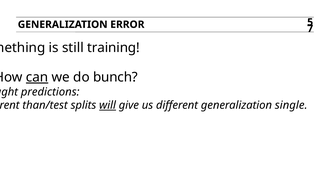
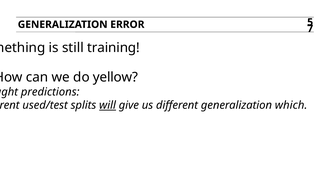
can underline: present -> none (37, 77)
bunch: bunch -> yellow (115, 77)
than/test: than/test -> used/test (45, 105)
single: single -> which (291, 105)
